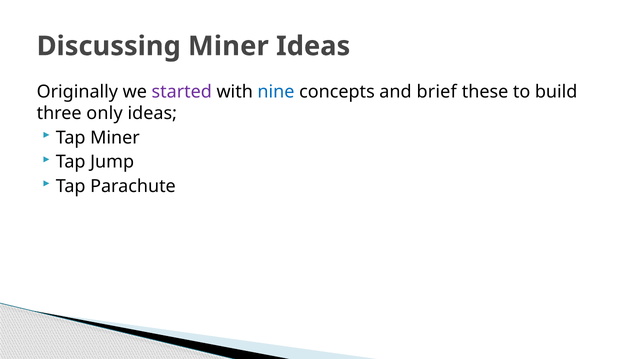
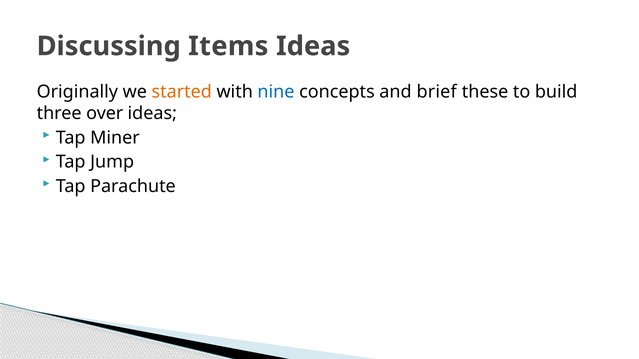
Discussing Miner: Miner -> Items (228, 46)
started colour: purple -> orange (182, 92)
only: only -> over (105, 114)
